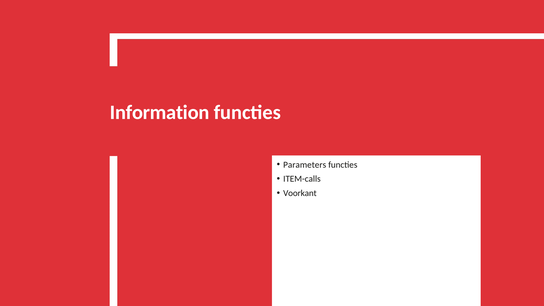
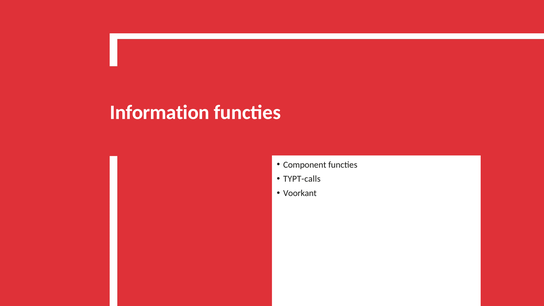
Parameters: Parameters -> Component (305, 165)
ITEM-calls: ITEM-calls -> TYPT-calls (302, 179)
